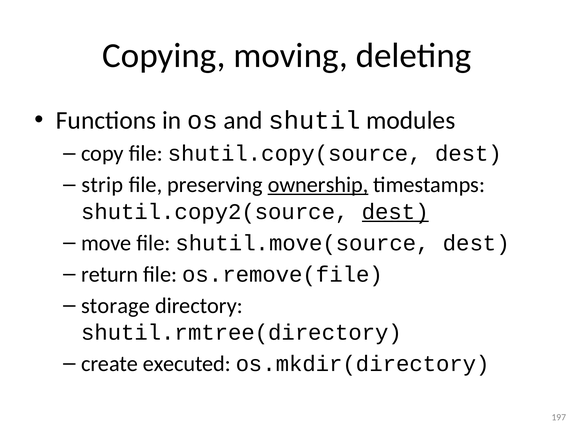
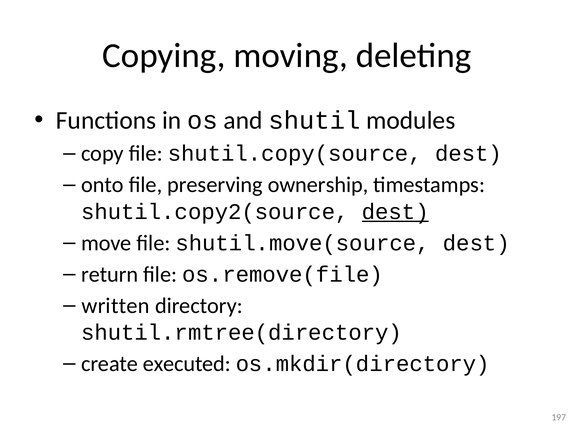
strip: strip -> onto (102, 185)
ownership underline: present -> none (318, 185)
storage: storage -> written (115, 305)
